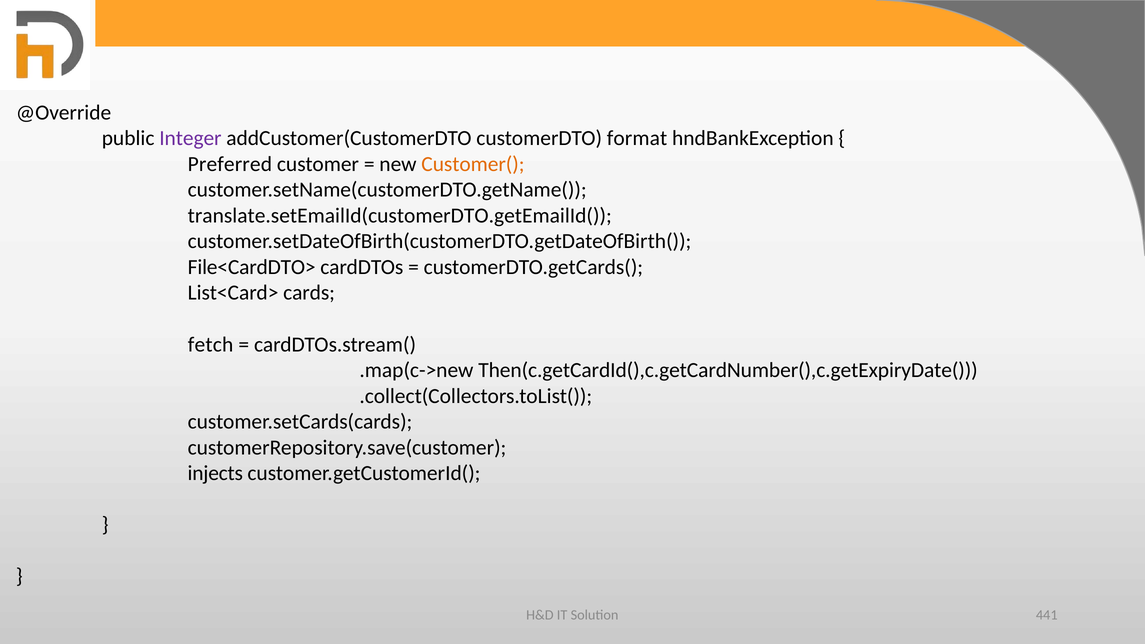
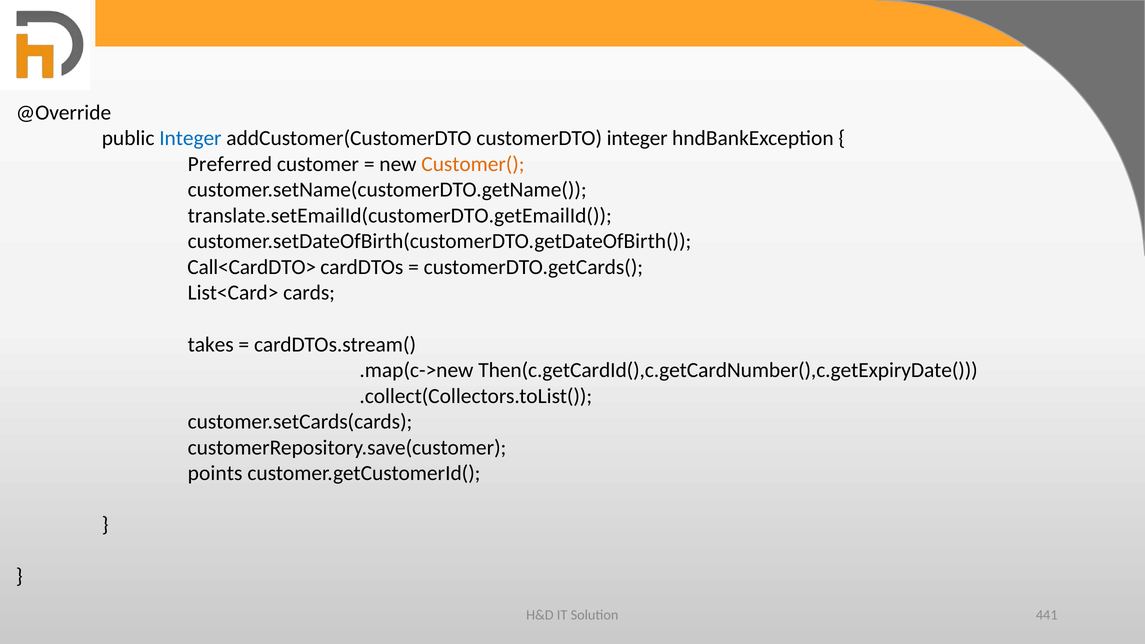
Integer colour: purple -> blue (190, 138)
customerDTO format: format -> integer (637, 138)
File<CardDTO>: File<CardDTO> -> Call<CardDTO> (252, 267)
fetch: fetch -> takes (211, 344)
injects: injects -> points (215, 473)
